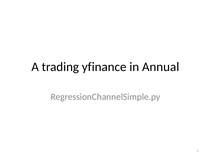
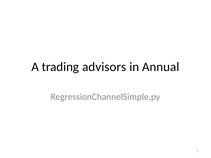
yfinance: yfinance -> advisors (104, 67)
